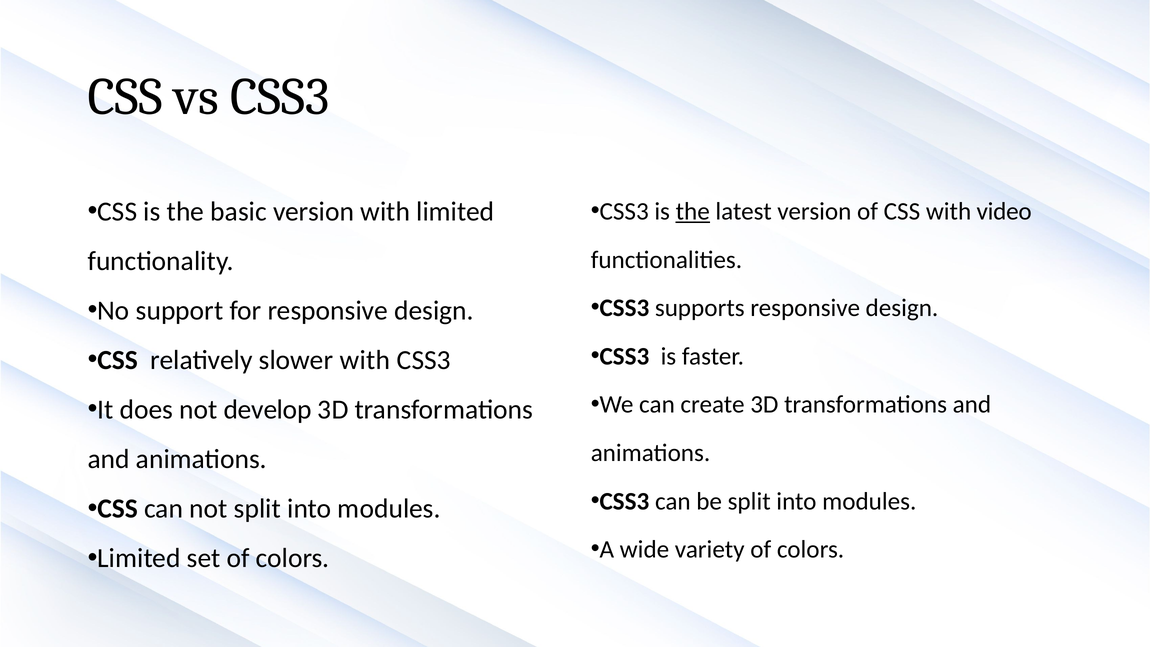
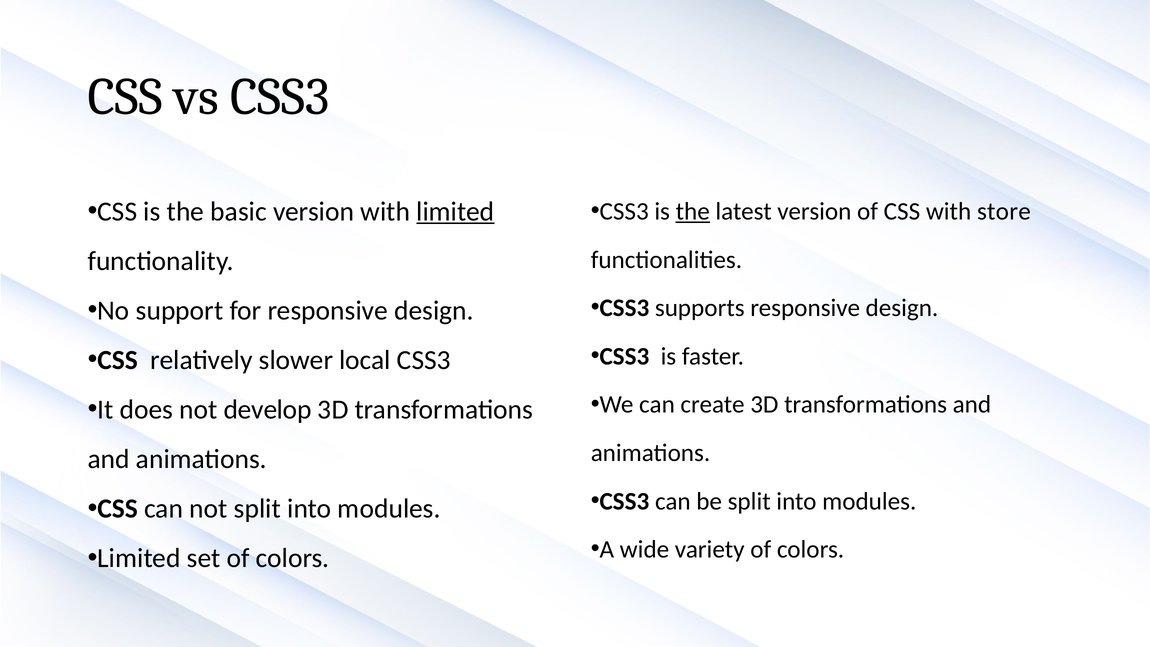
limited underline: none -> present (455, 211)
video: video -> store (1004, 211)
slower with: with -> local (365, 360)
